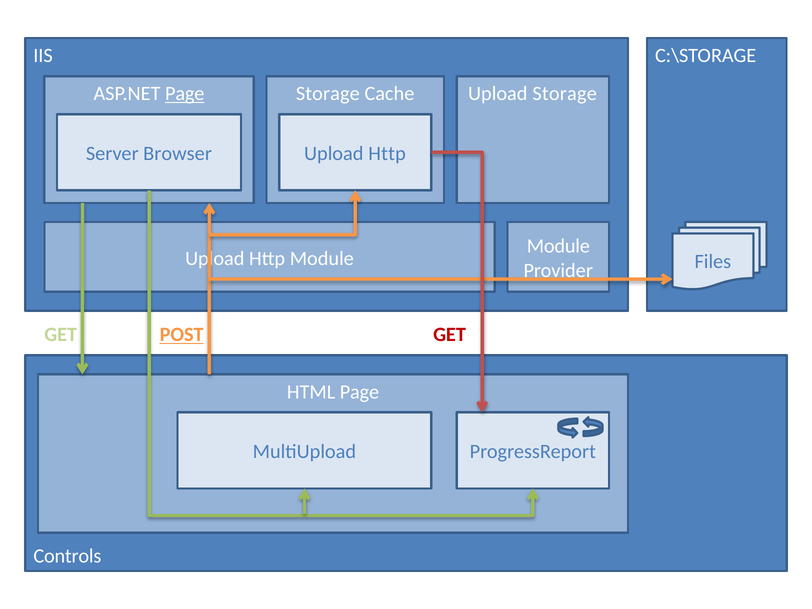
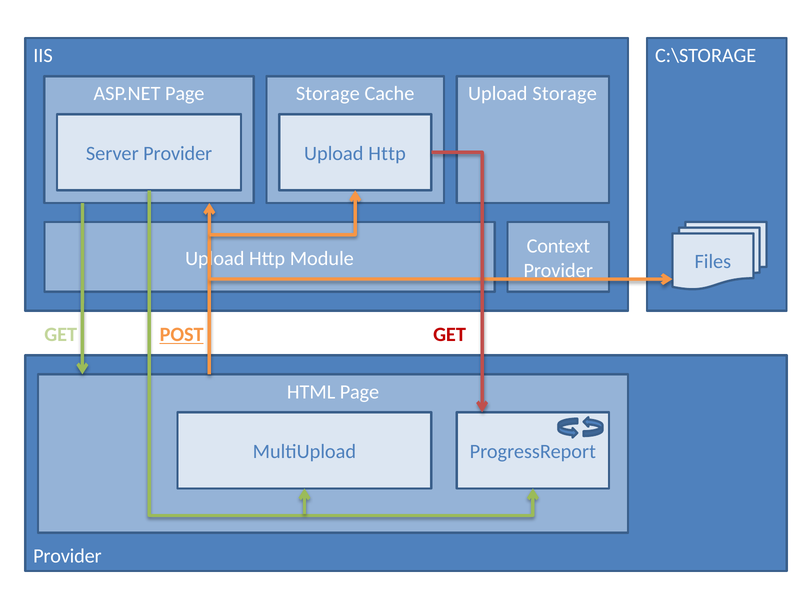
Page underline: present -> none (185, 94)
Server Browser: Browser -> Provider (178, 154)
Module: Module -> Context (558, 246)
Controls: Controls -> Provider (67, 556)
